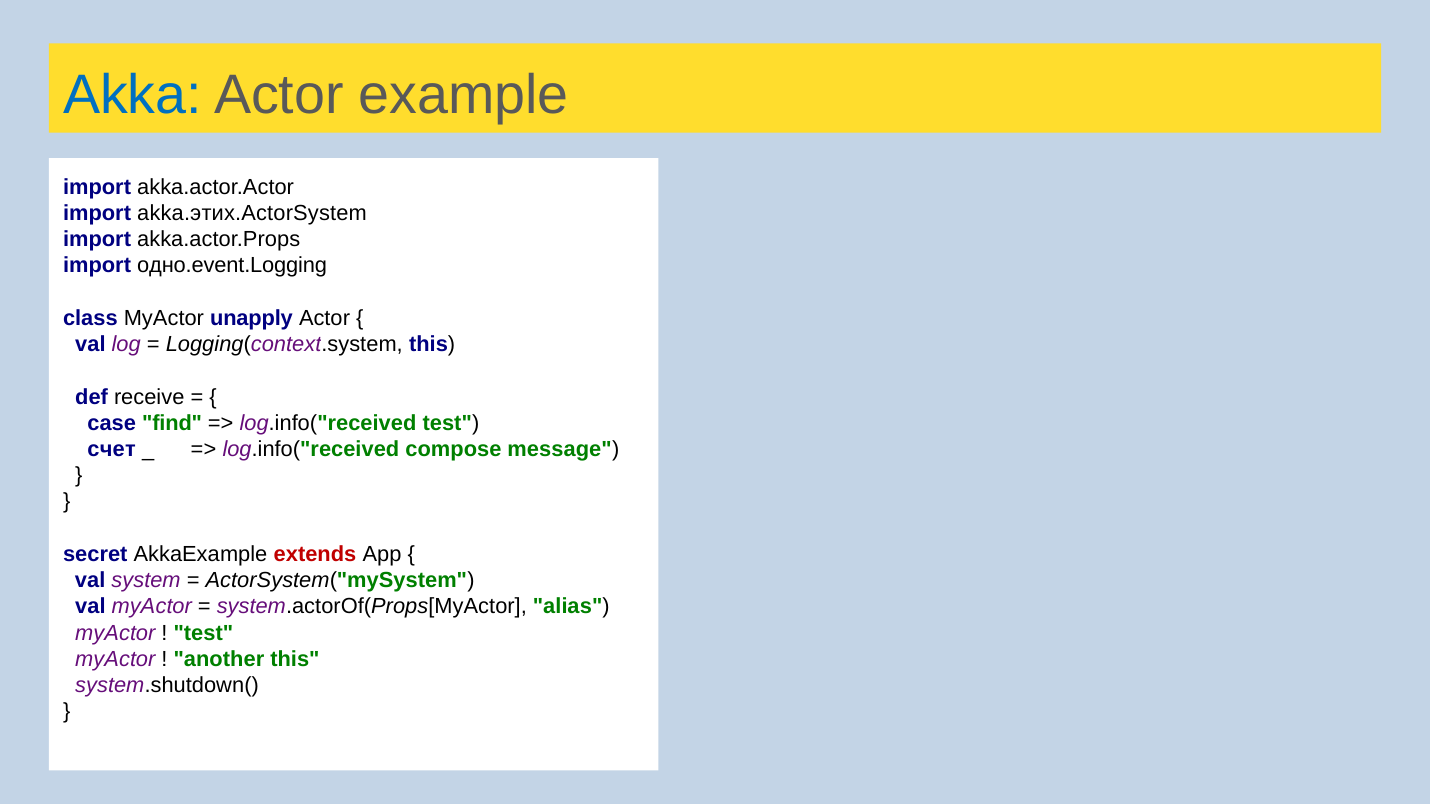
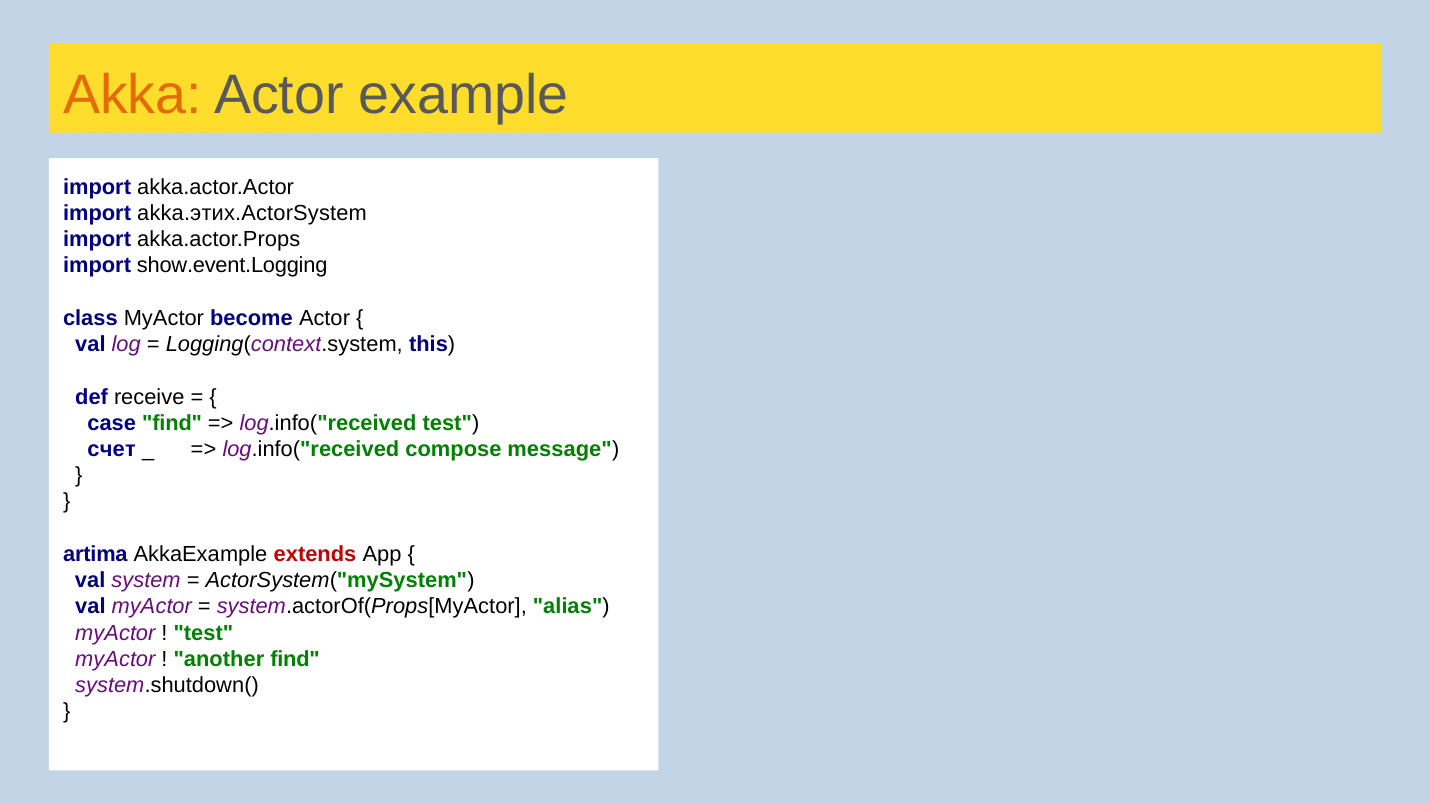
Akka colour: blue -> orange (132, 95)
одно.event.Logging: одно.event.Logging -> show.event.Logging (232, 266)
unapply: unapply -> become (251, 318)
secret: secret -> artima (95, 554)
another this: this -> find (295, 659)
